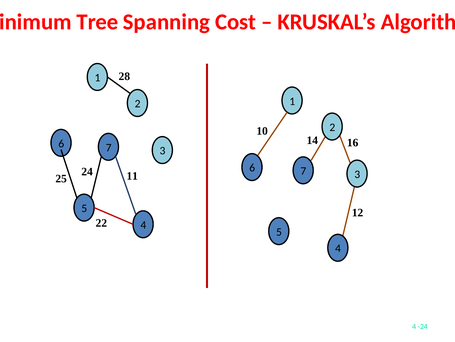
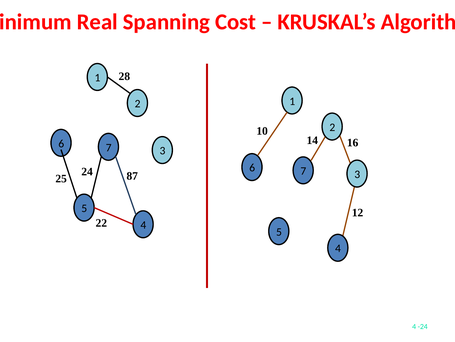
Tree: Tree -> Real (97, 22)
11: 11 -> 87 (132, 176)
